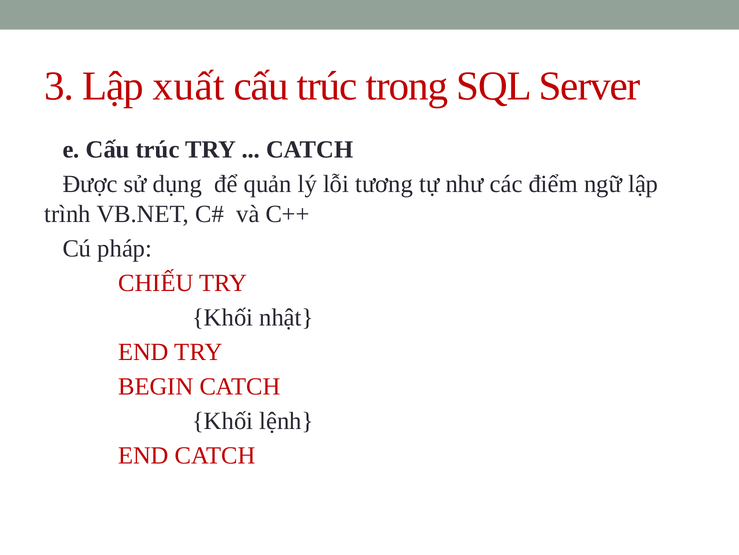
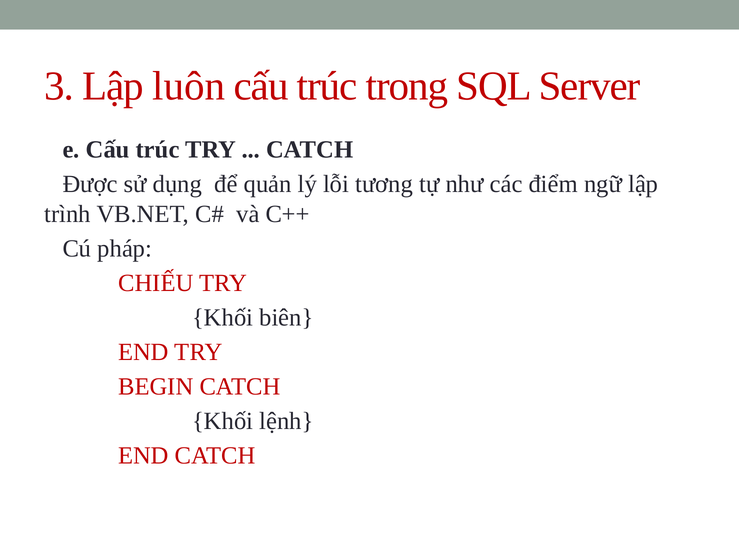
xuất: xuất -> luôn (189, 86)
nhật: nhật -> biên (286, 317)
